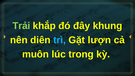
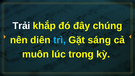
Trải colour: light green -> white (21, 26)
khung: khung -> chúng (108, 26)
lượn: lượn -> sáng (99, 40)
